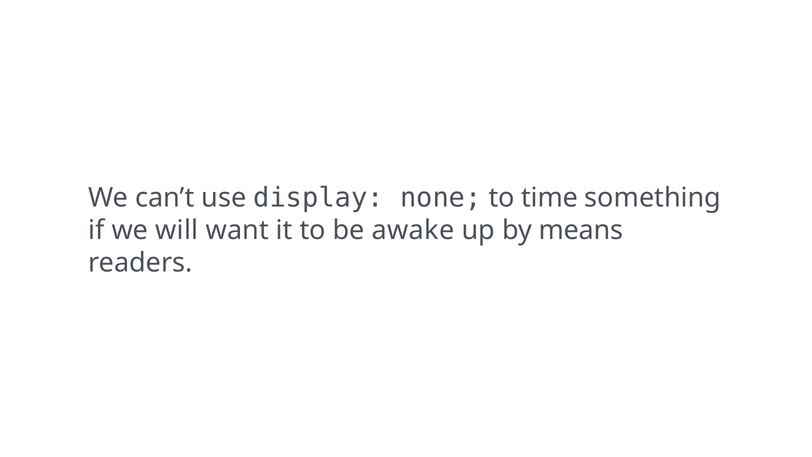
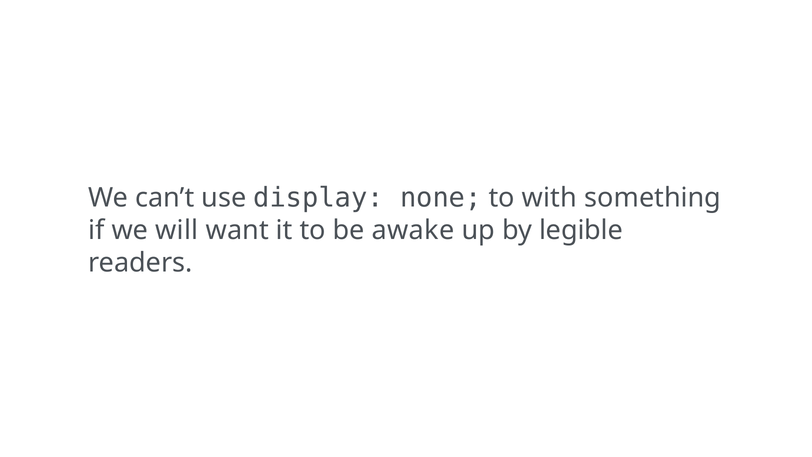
time: time -> with (549, 198)
means: means -> legible (581, 230)
